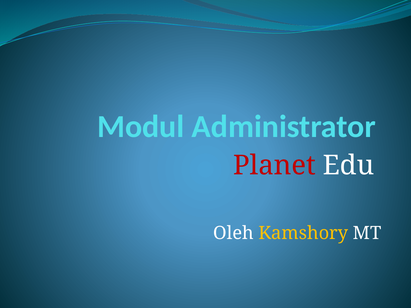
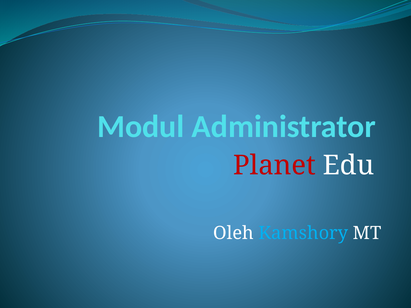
Kamshory colour: yellow -> light blue (303, 233)
